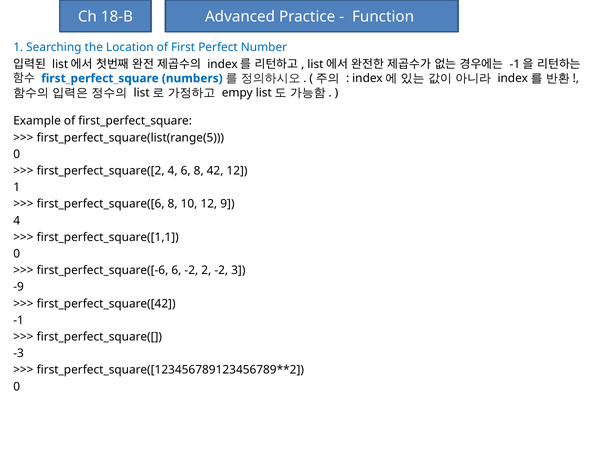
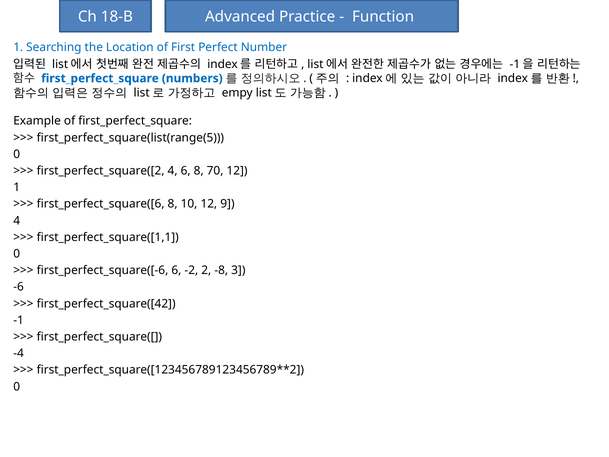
42: 42 -> 70 (215, 171)
2 -2: -2 -> -8 (221, 270)
-9: -9 -> -6 (19, 287)
-3: -3 -> -4 (19, 353)
